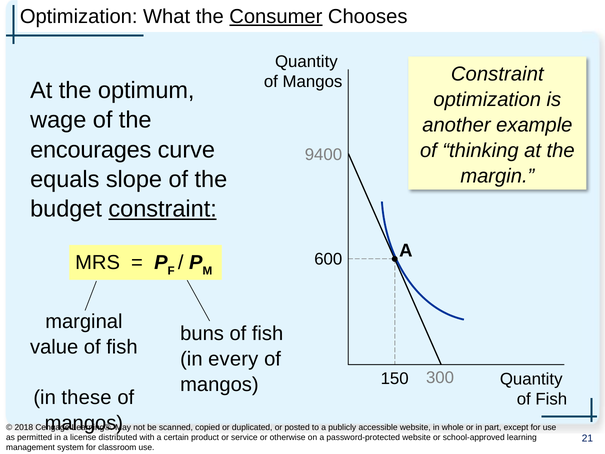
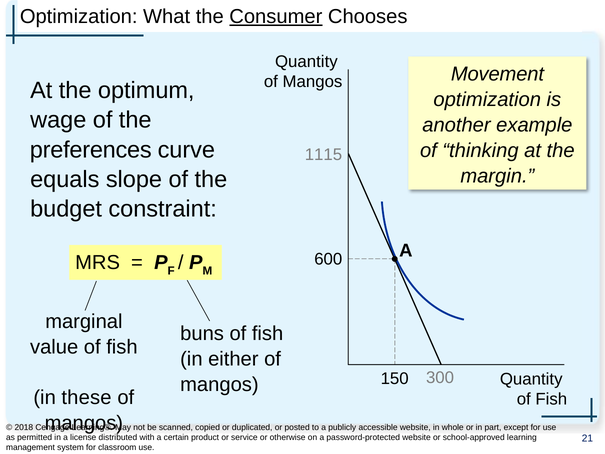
Constraint: Constraint -> Movement (497, 74)
encourages: encourages -> preferences (91, 150)
9400: 9400 -> 1115 (323, 155)
constraint underline: present -> none (163, 209)
every: every -> either (233, 359)
